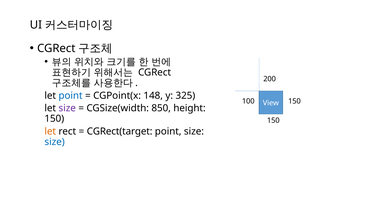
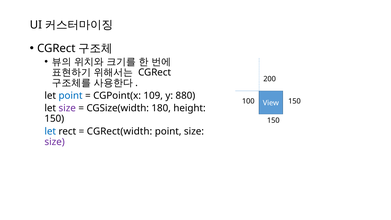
148: 148 -> 109 (153, 96)
325: 325 -> 880 (185, 96)
850: 850 -> 180 (161, 108)
let colour: orange -> blue (50, 131)
CGRect(target: CGRect(target -> CGRect(width (120, 131)
size colour: blue -> purple (55, 142)
